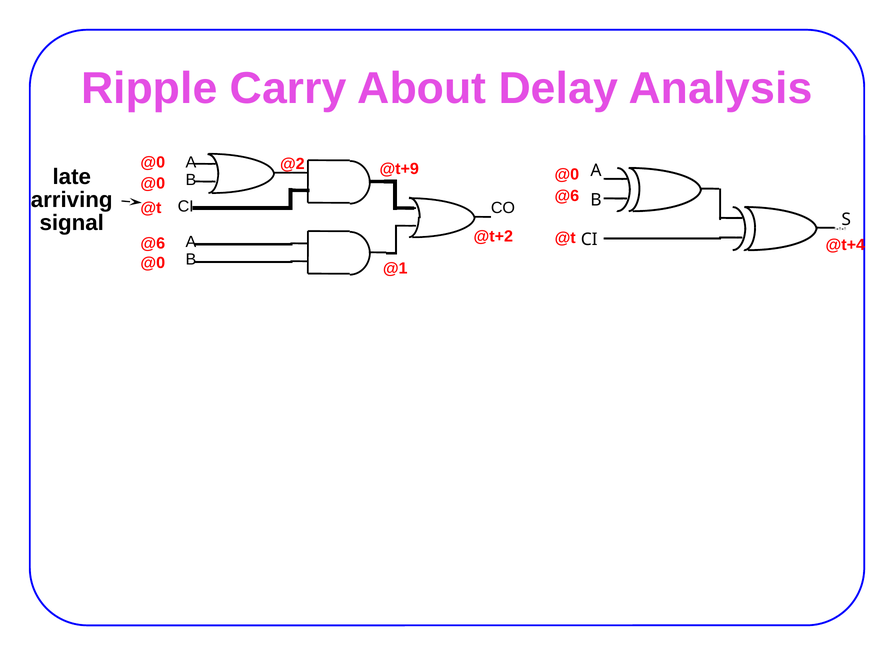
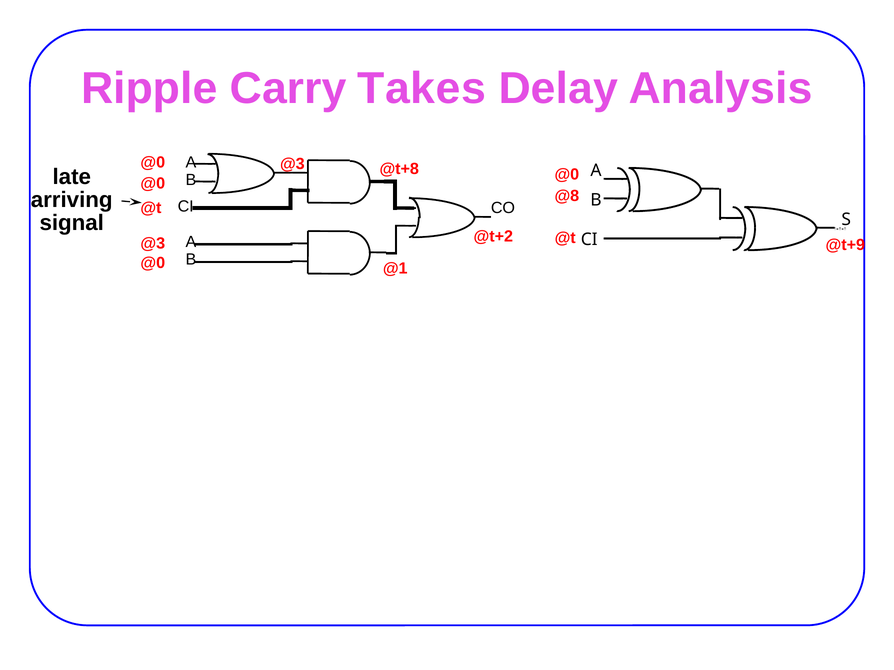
About: About -> Takes (422, 89)
@2: @2 -> @3 (292, 164)
@t+9: @t+9 -> @t+8 (399, 169)
@6: @6 -> @8 (567, 196)
@t+4: @t+4 -> @t+9 (845, 245)
@6: @6 -> @3 (153, 244)
